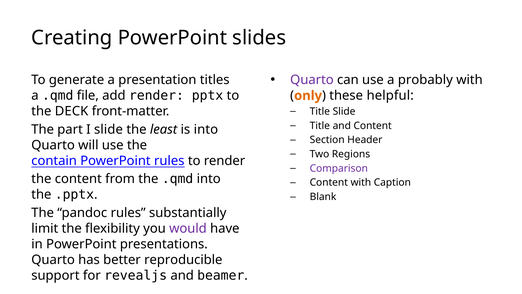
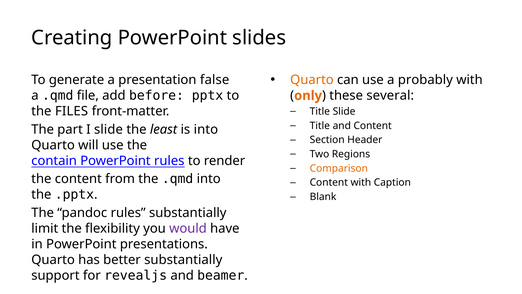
Quarto colour: purple -> orange (312, 80)
titles: titles -> false (215, 80)
add render: render -> before (156, 96)
helpful: helpful -> several (390, 96)
DECK: DECK -> FILES (72, 111)
Comparison colour: purple -> orange (339, 168)
better reproducible: reproducible -> substantially (183, 259)
